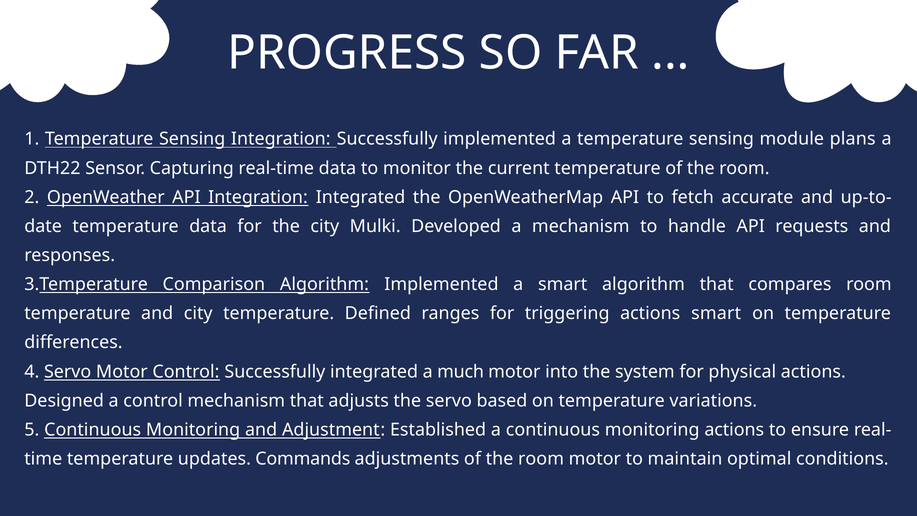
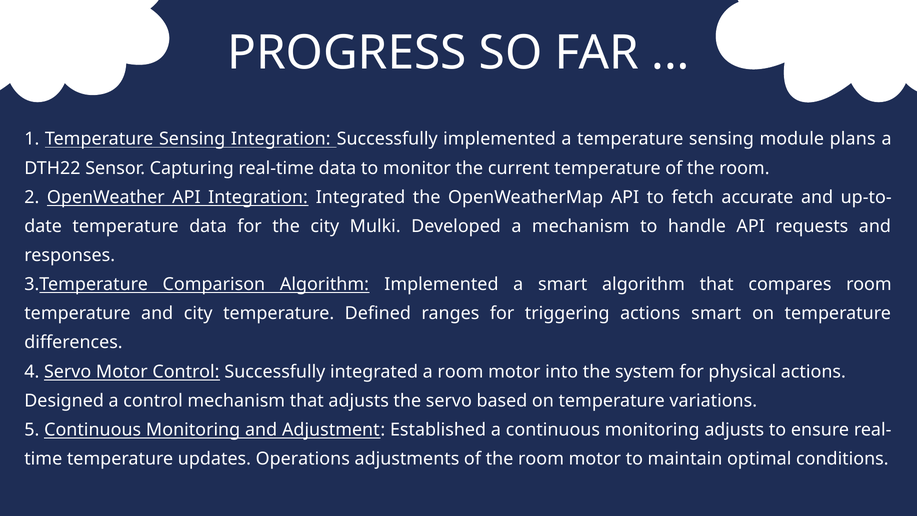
a much: much -> room (460, 371)
monitoring actions: actions -> adjusts (734, 430)
Commands: Commands -> Operations (303, 459)
